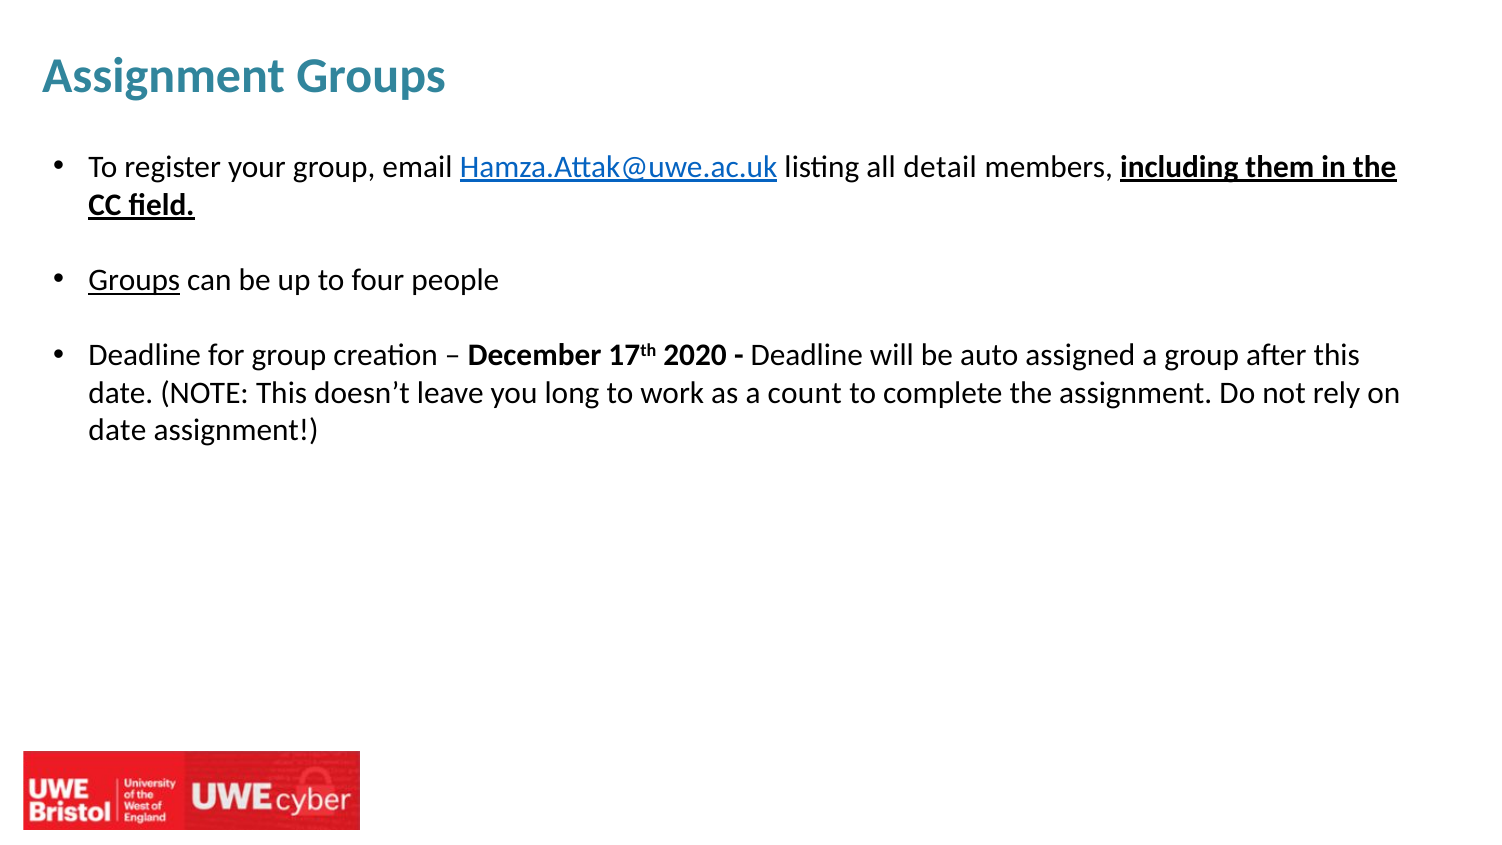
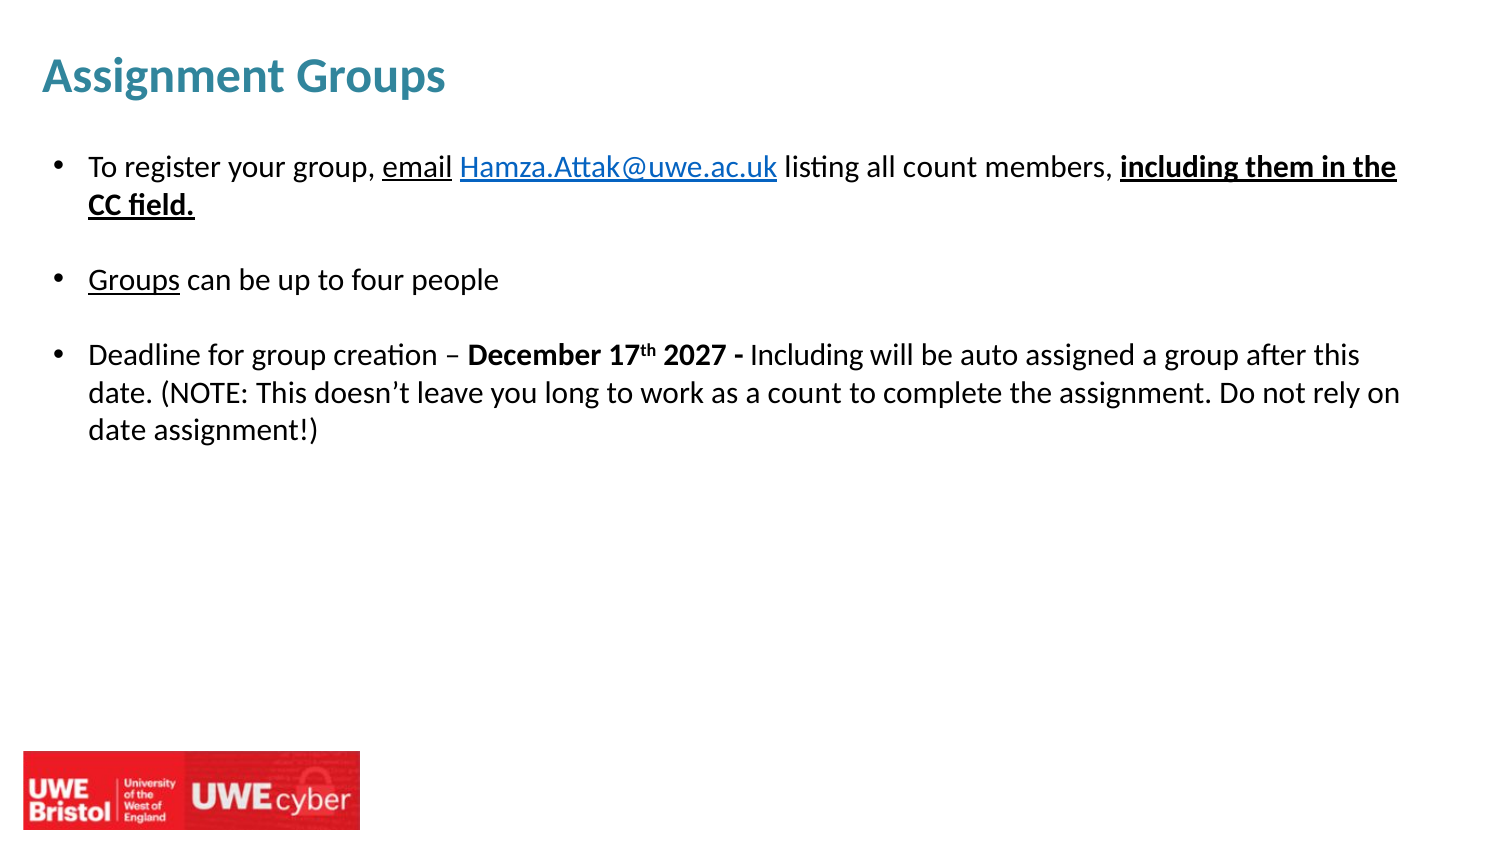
email underline: none -> present (417, 167)
all detail: detail -> count (940, 167)
2020: 2020 -> 2027 (695, 355)
Deadline: Deadline -> Including (807, 355)
